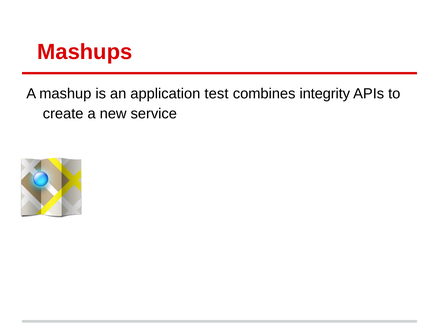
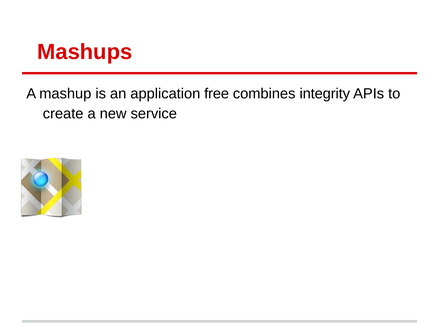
test: test -> free (217, 94)
